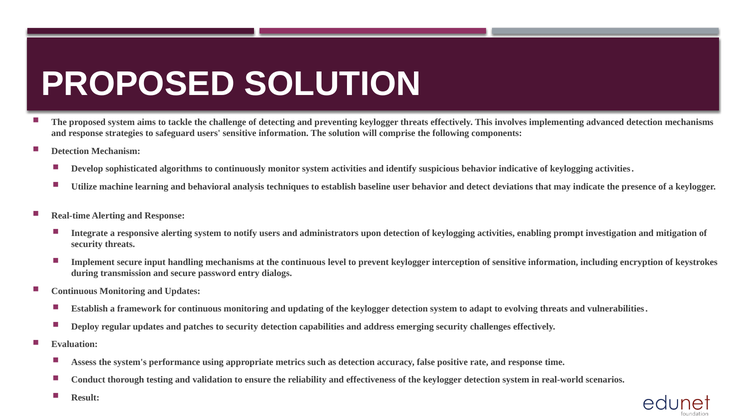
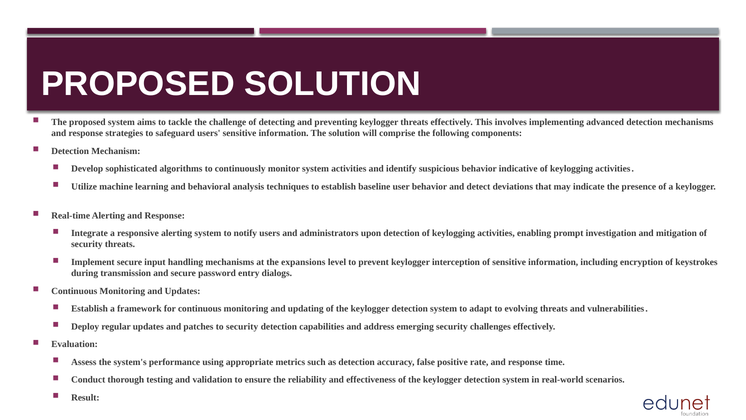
the continuous: continuous -> expansions (303, 262)
